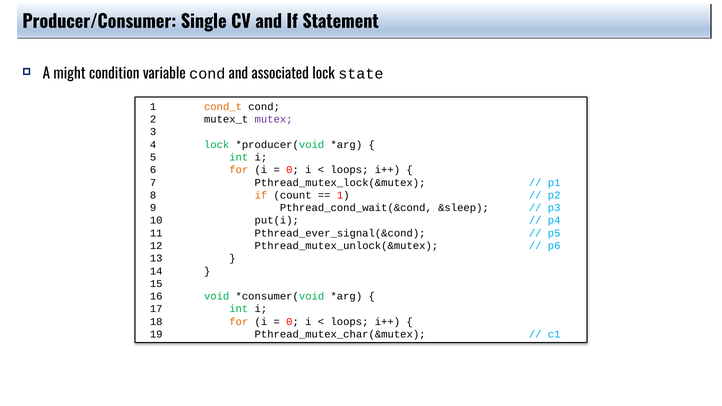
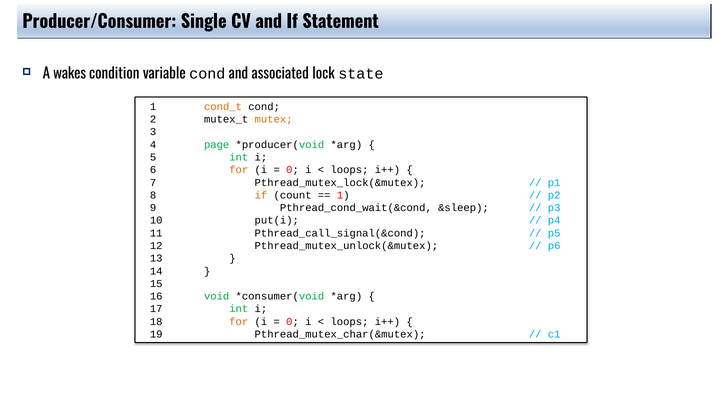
might: might -> wakes (70, 74)
mutex colour: purple -> orange (274, 119)
4 lock: lock -> page (217, 145)
Pthread_ever_signal(&cond: Pthread_ever_signal(&cond -> Pthread_call_signal(&cond (340, 233)
